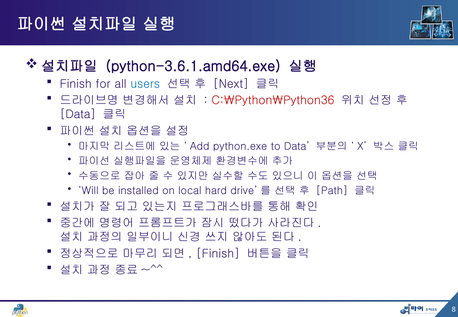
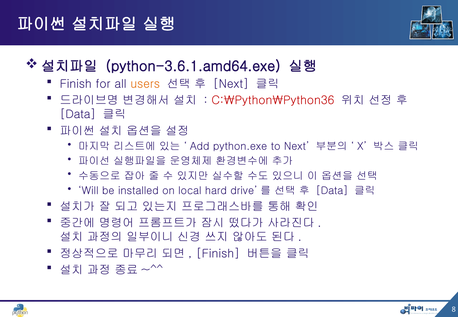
users colour: blue -> orange (145, 84)
to Data: Data -> Next (297, 146)
Path: Path -> Data (332, 191)
